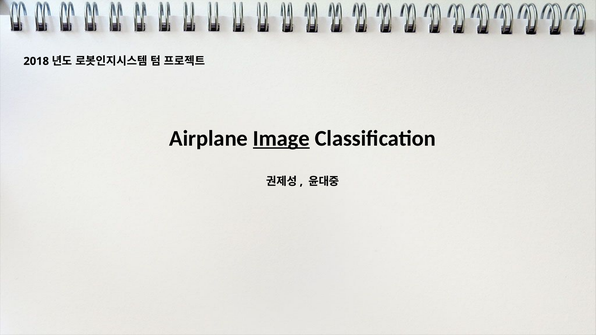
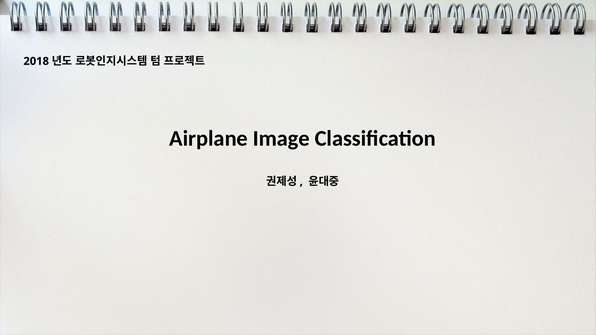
Image underline: present -> none (281, 139)
